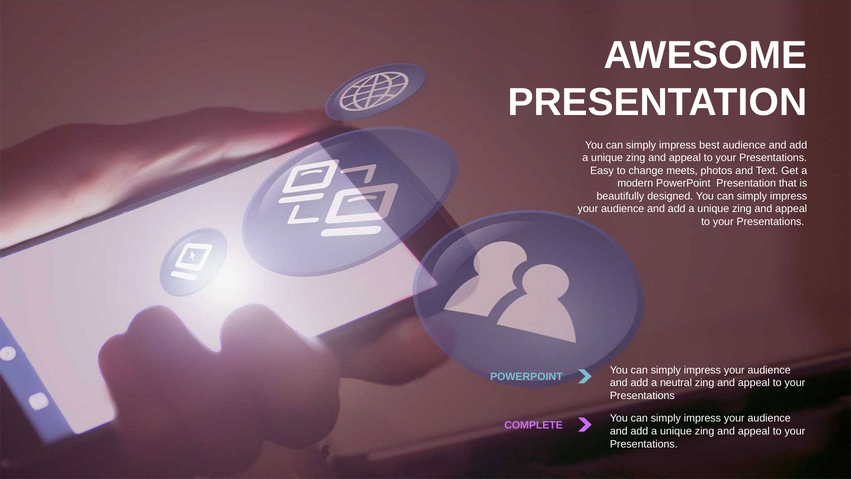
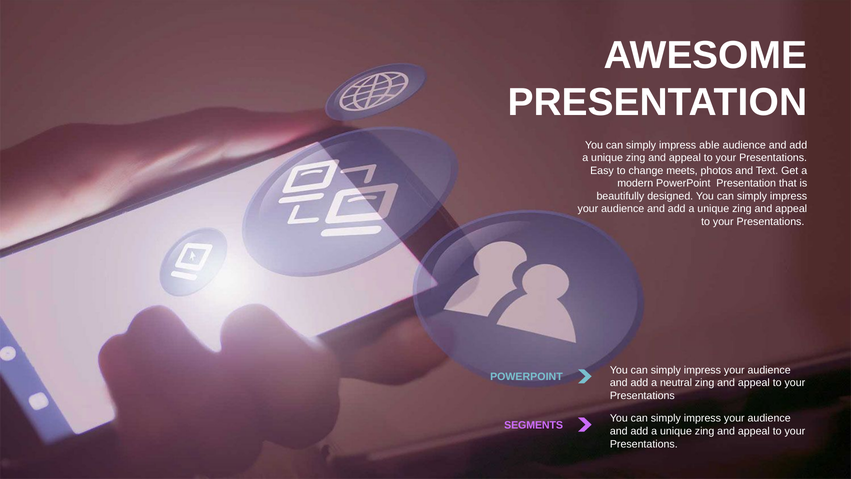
best: best -> able (709, 145)
COMPLETE: COMPLETE -> SEGMENTS (534, 425)
